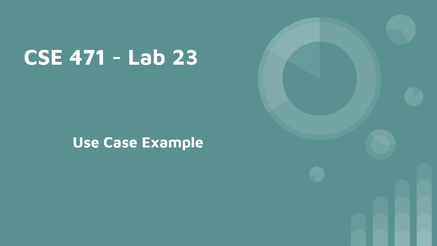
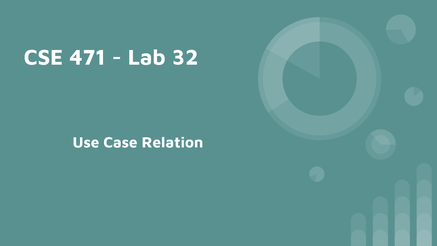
23: 23 -> 32 (185, 57)
Example: Example -> Relation (172, 142)
